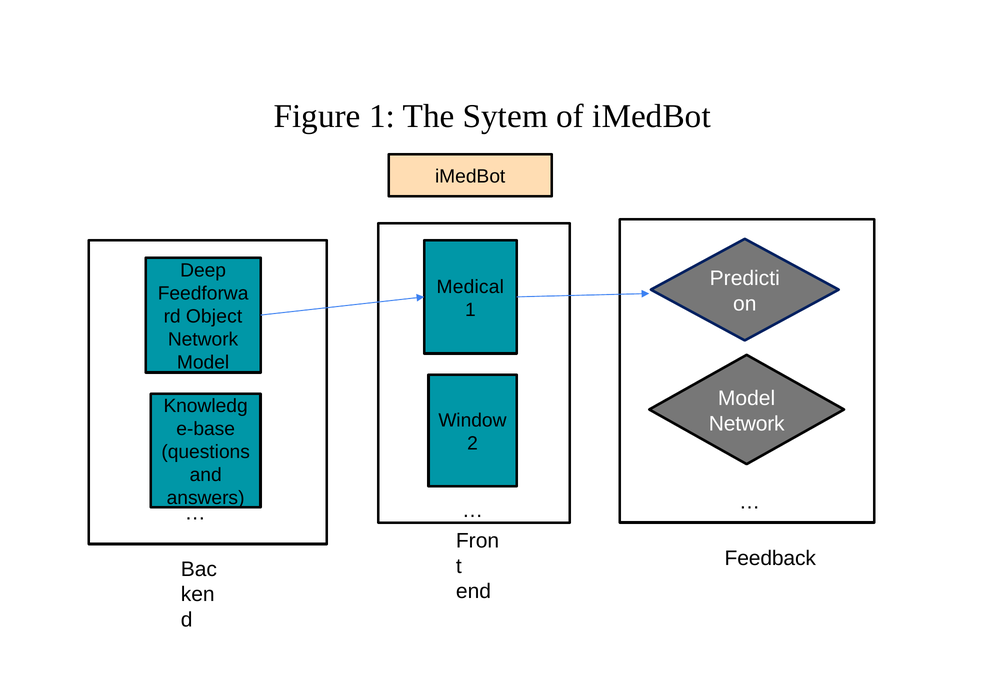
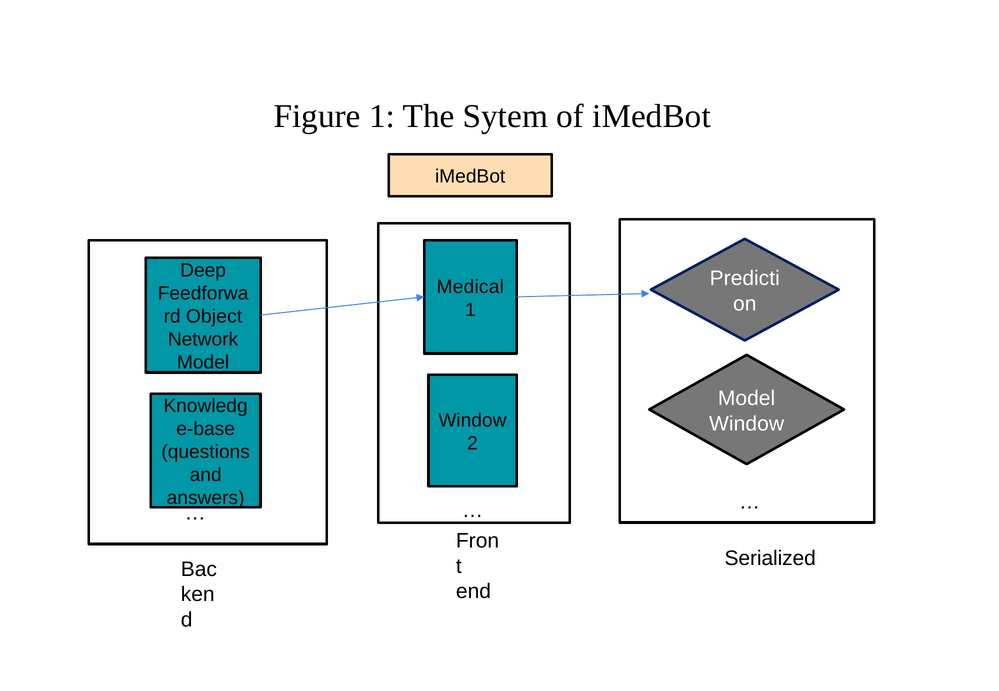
Network: Network -> Window (747, 424)
Feedback: Feedback -> Serialized (770, 559)
